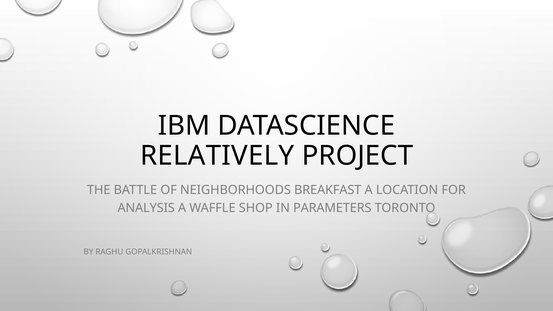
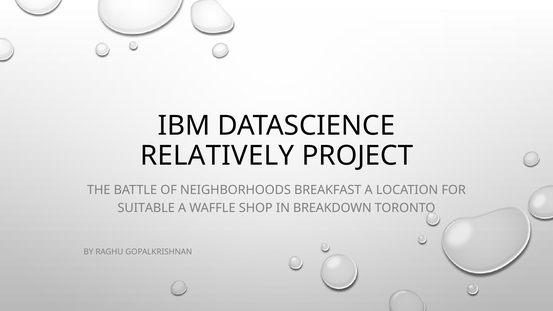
ANALYSIS: ANALYSIS -> SUITABLE (146, 208)
PARAMETERS: PARAMETERS -> BREAKDOWN (332, 208)
